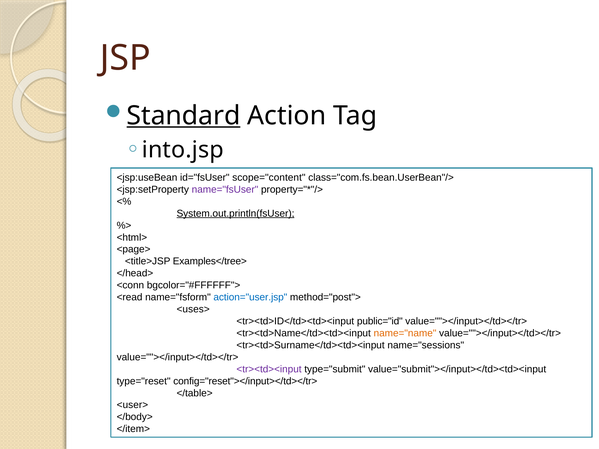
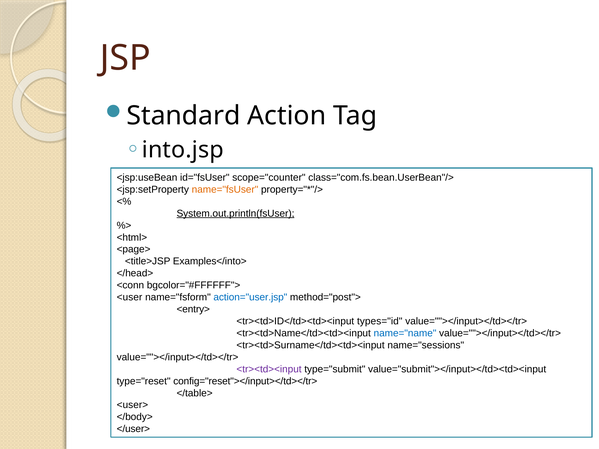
Standard underline: present -> none (184, 116)
scope="content: scope="content -> scope="counter (269, 178)
name="fsUser colour: purple -> orange (225, 190)
Examples</tree>: Examples</tree> -> Examples</into> (210, 261)
<read: <read -> <user (130, 297)
<uses>: <uses> -> <entry> (193, 309)
public="id: public="id -> types="id (380, 321)
name="name colour: orange -> blue (405, 333)
</item>: </item> -> </user> (133, 429)
